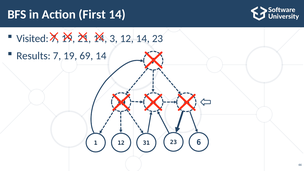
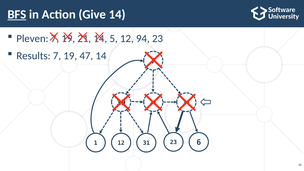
BFS underline: none -> present (17, 14)
First: First -> Give (92, 14)
Visited: Visited -> Pleven (32, 39)
3: 3 -> 5 (114, 39)
12 14: 14 -> 94 (143, 39)
69: 69 -> 47 (86, 56)
